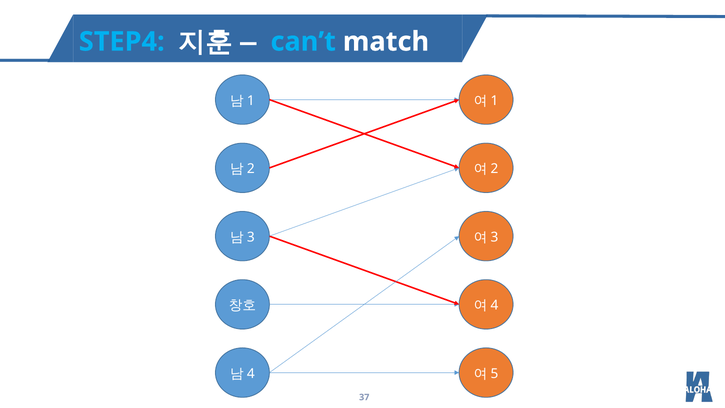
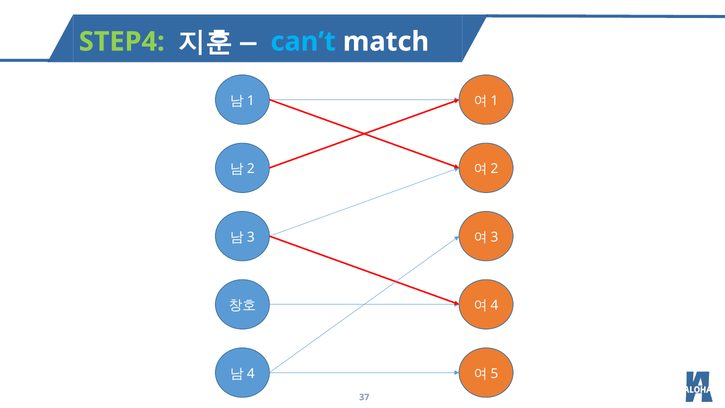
STEP4 colour: light blue -> light green (122, 42)
